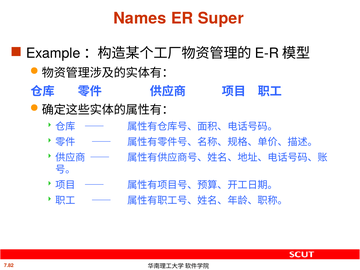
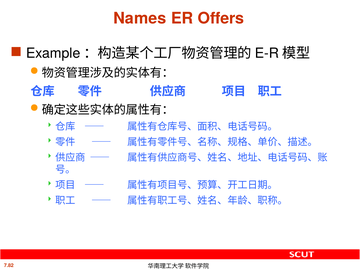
Super: Super -> Offers (221, 18)
